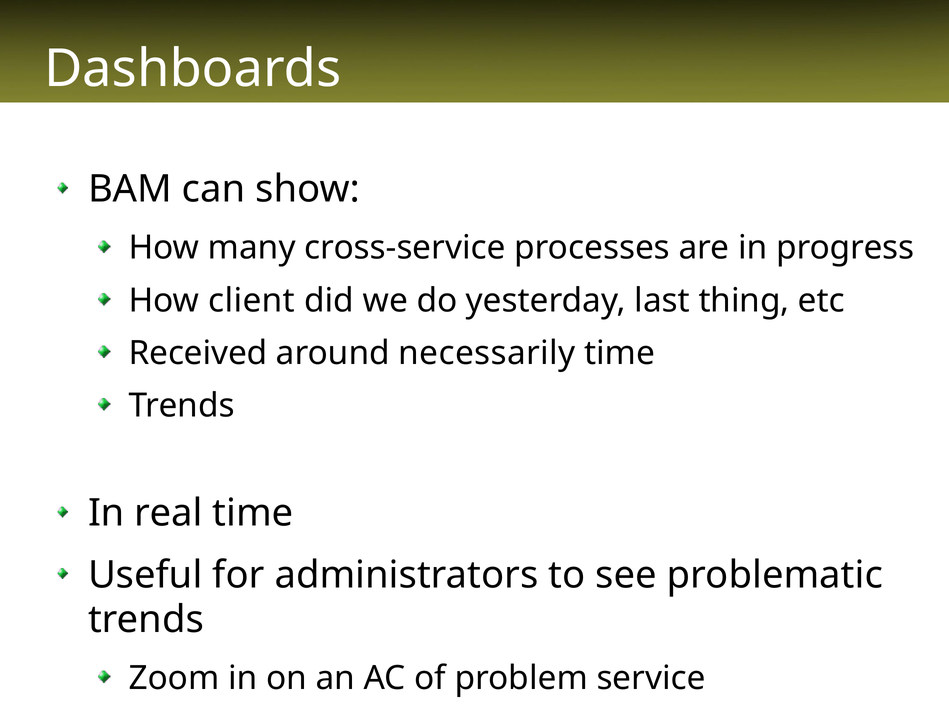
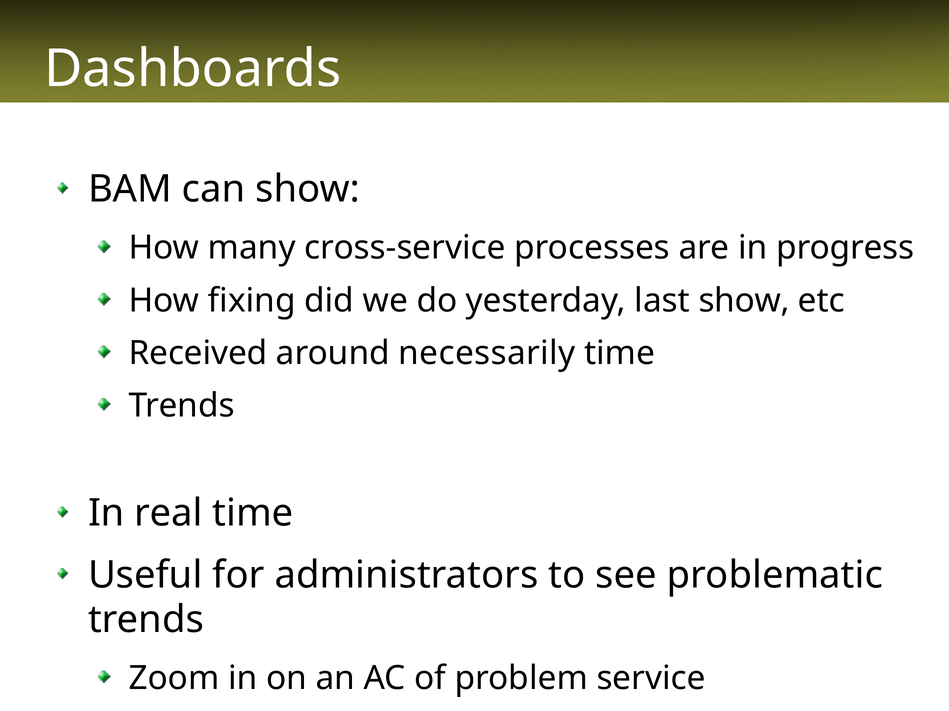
client: client -> fixing (252, 301)
last thing: thing -> show (744, 301)
